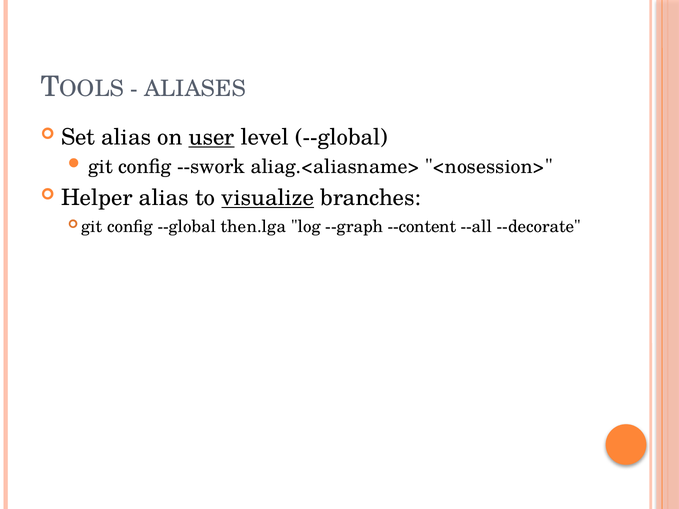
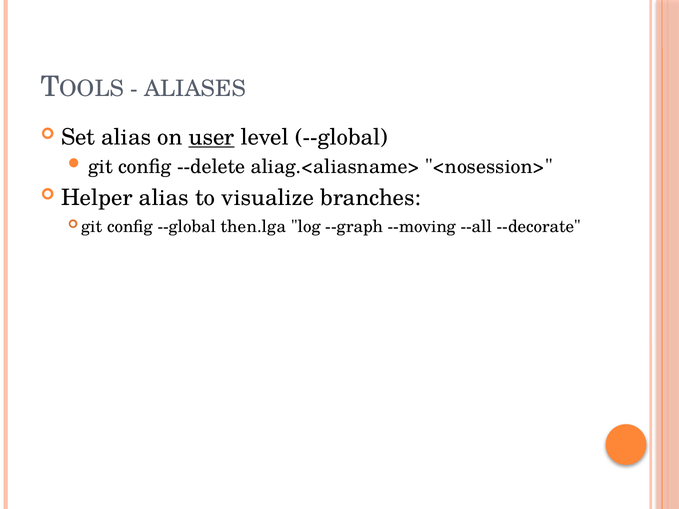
--swork: --swork -> --delete (211, 167)
visualize underline: present -> none (268, 198)
--content: --content -> --moving (422, 227)
